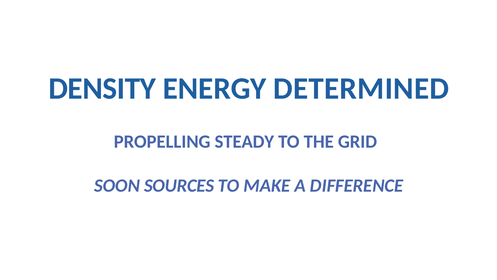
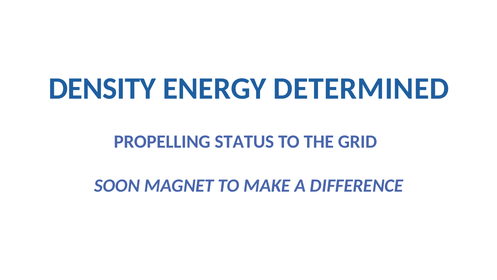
STEADY: STEADY -> STATUS (244, 142)
SOURCES: SOURCES -> MAGNET (179, 185)
